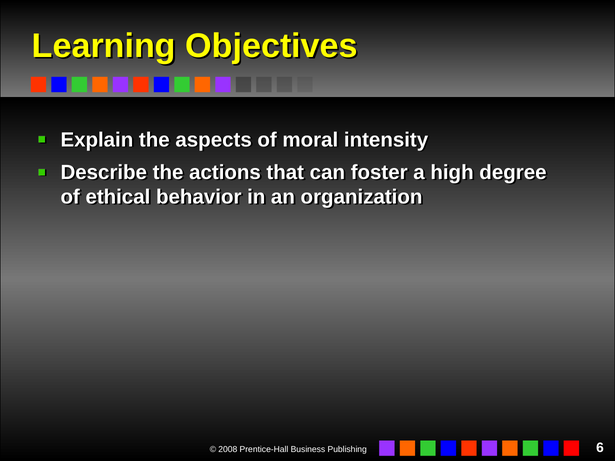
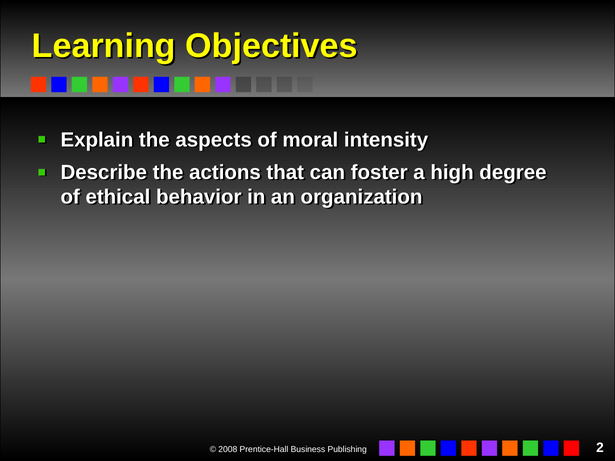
6: 6 -> 2 (600, 448)
